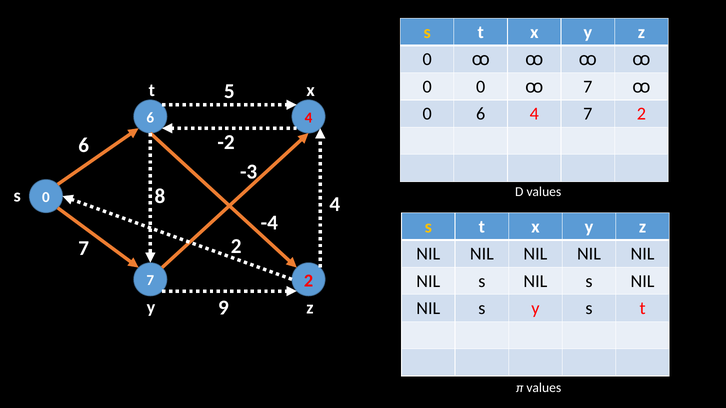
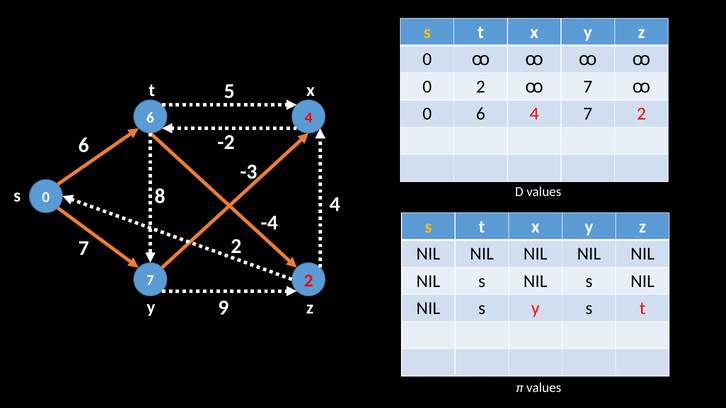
0 0: 0 -> 2 (481, 87)
